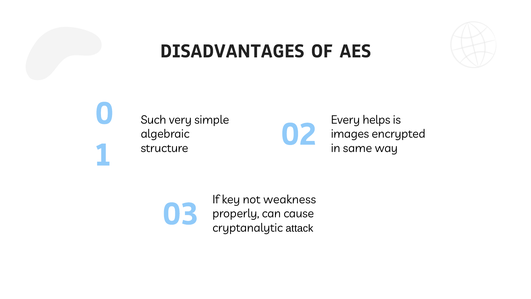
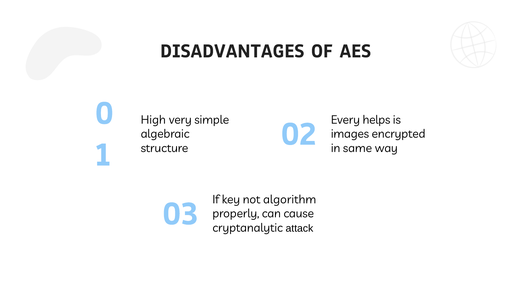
Such: Such -> High (153, 120)
weakness: weakness -> algorithm (290, 199)
